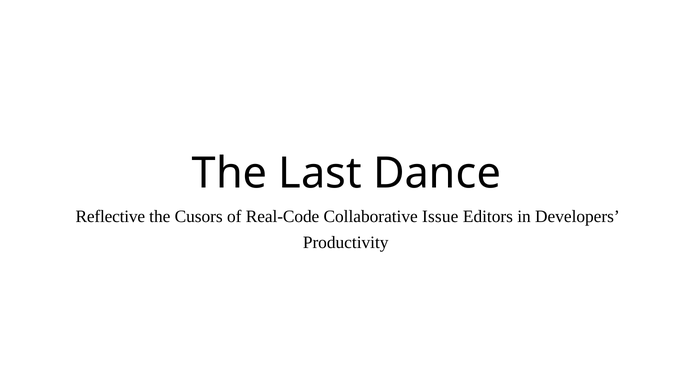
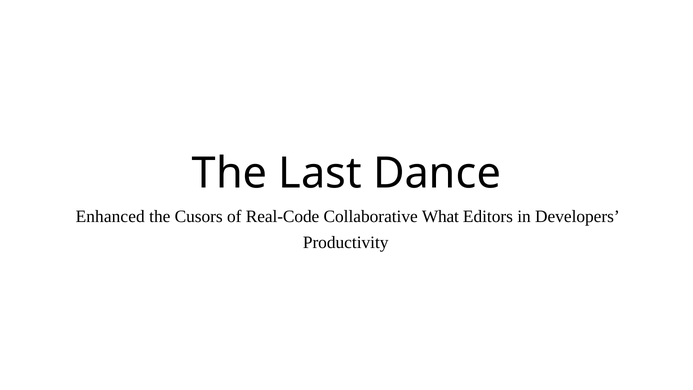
Reflective: Reflective -> Enhanced (110, 217)
Issue: Issue -> What (440, 217)
